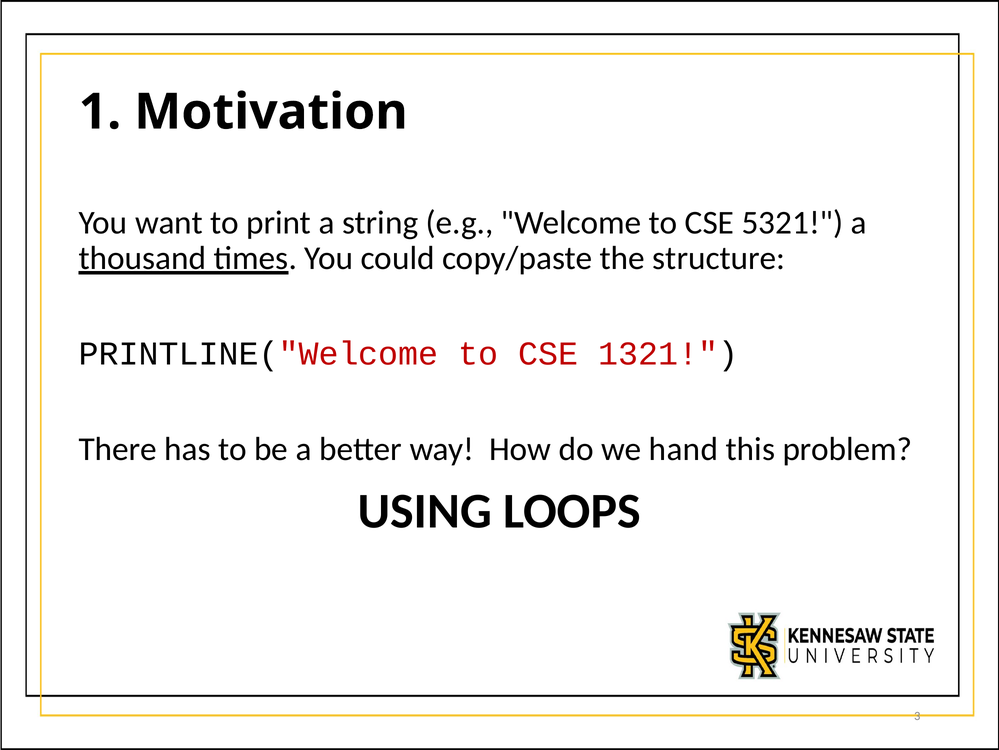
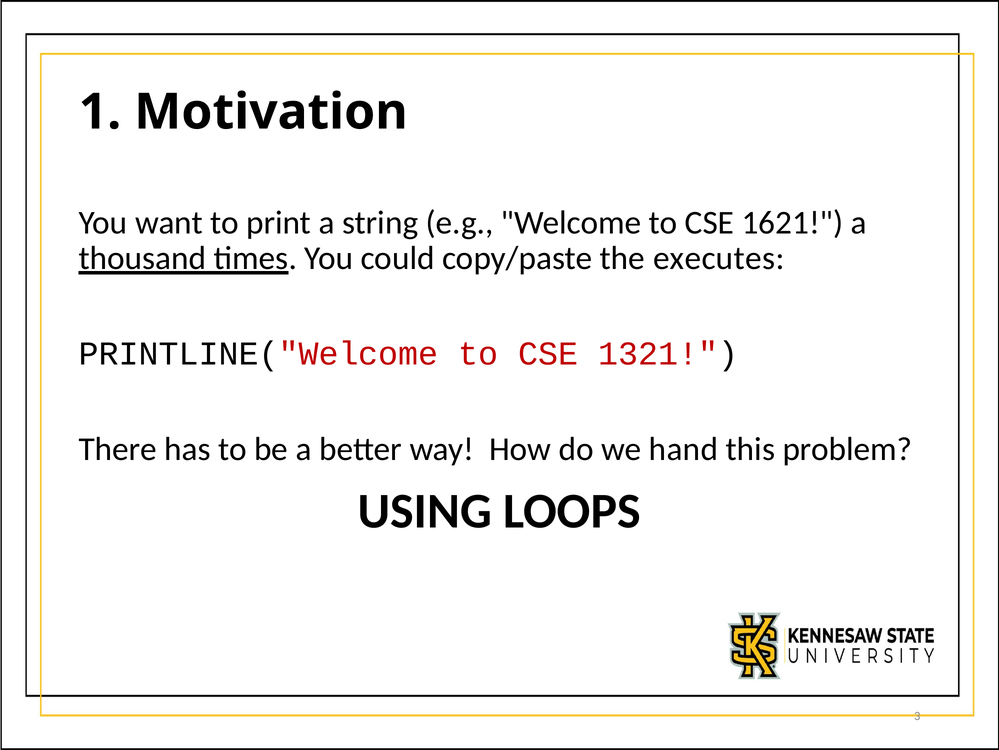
5321: 5321 -> 1621 (792, 222)
structure: structure -> executes (719, 258)
